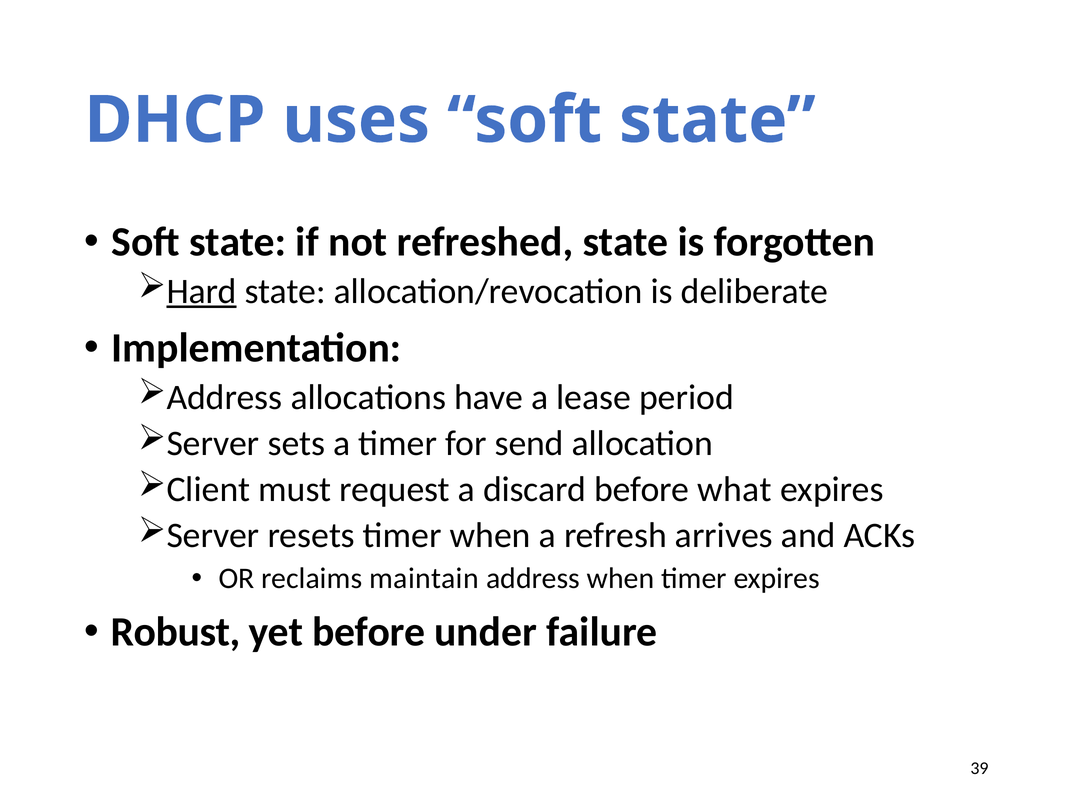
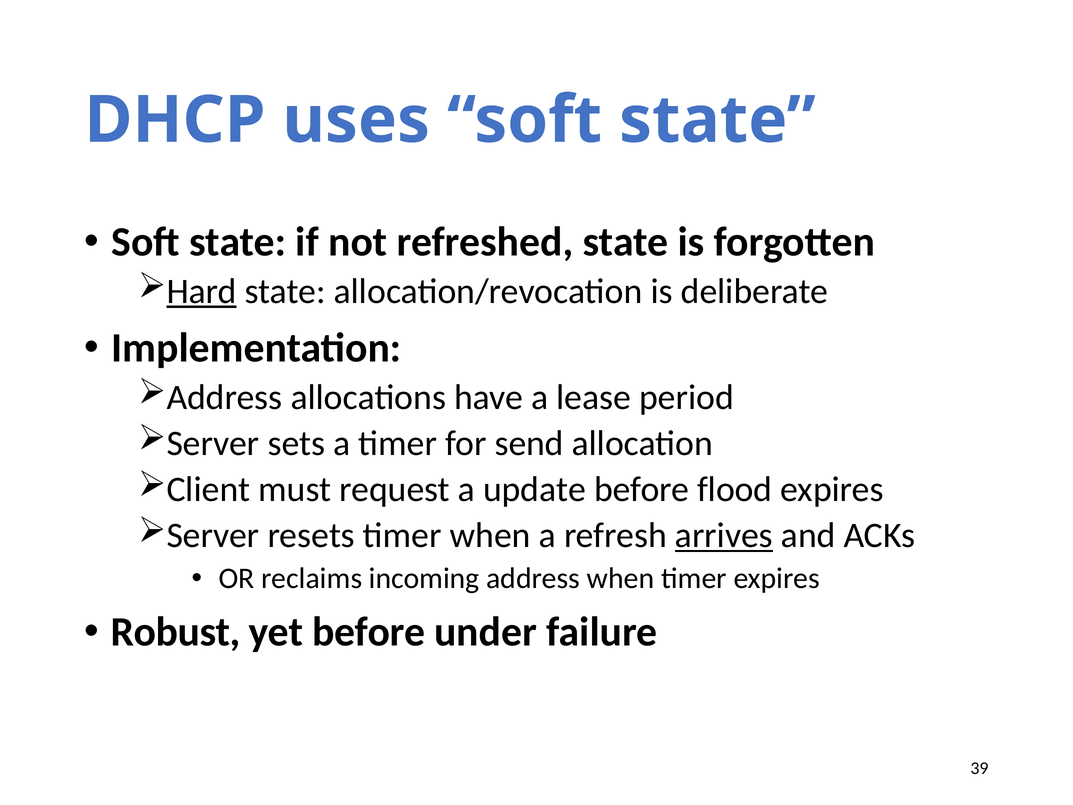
discard: discard -> update (535, 489)
what: what -> flood (735, 489)
arrives underline: none -> present (724, 535)
maintain: maintain -> incoming (424, 578)
